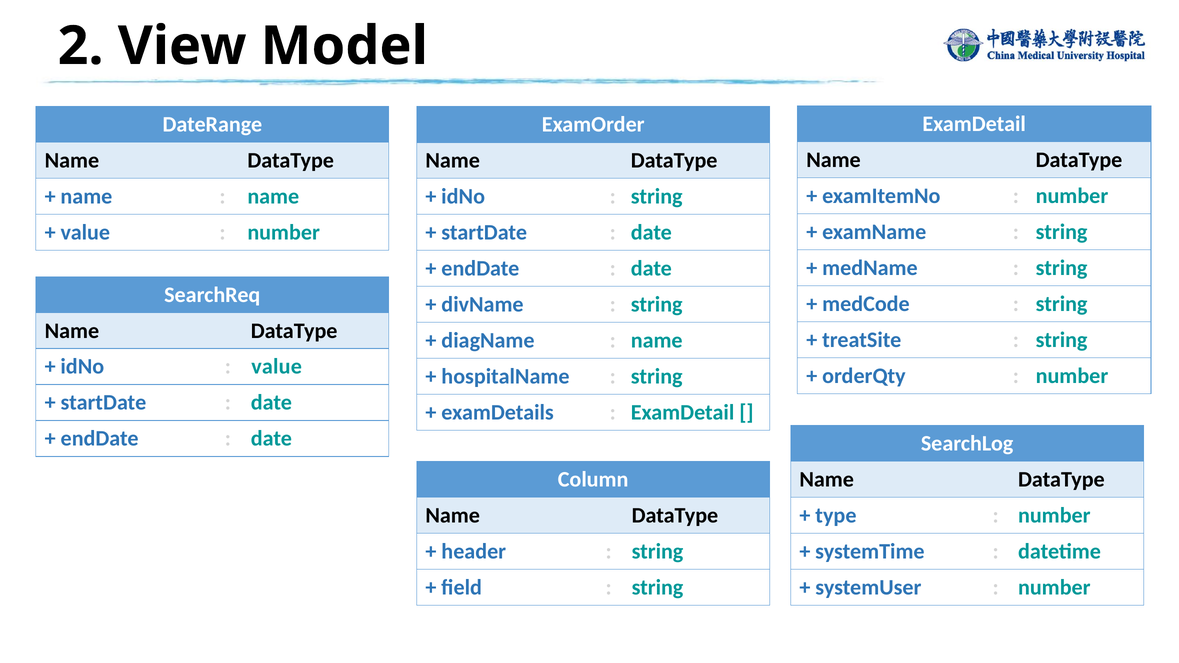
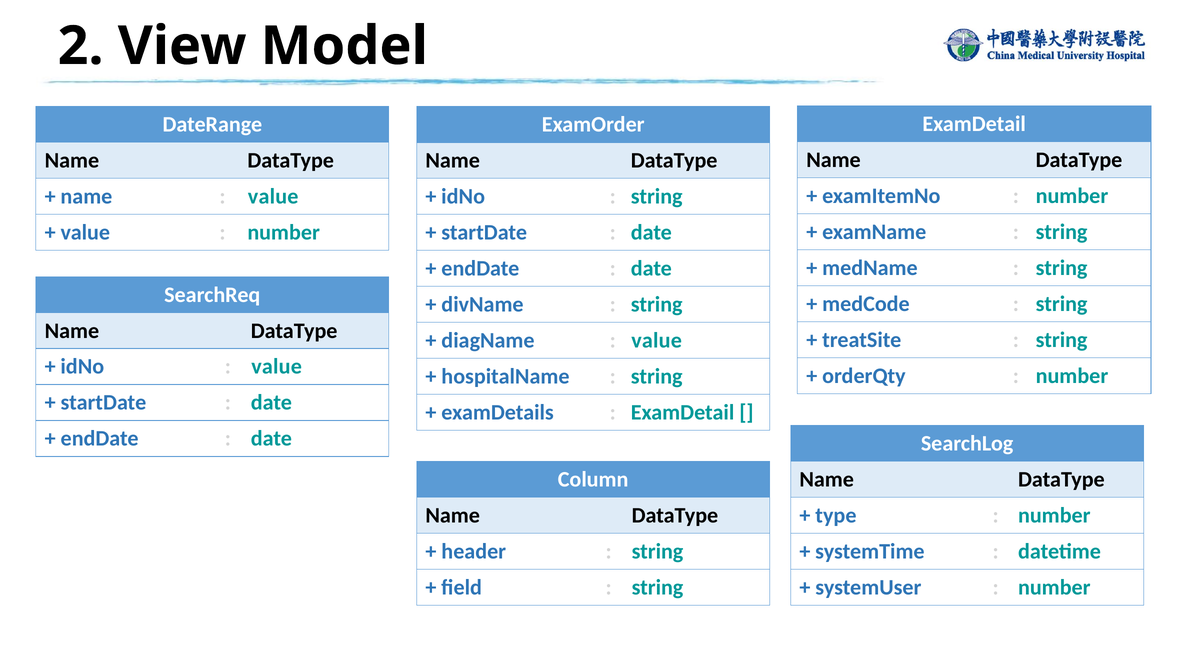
name: name -> value (273, 197)
name: name -> value (657, 341)
